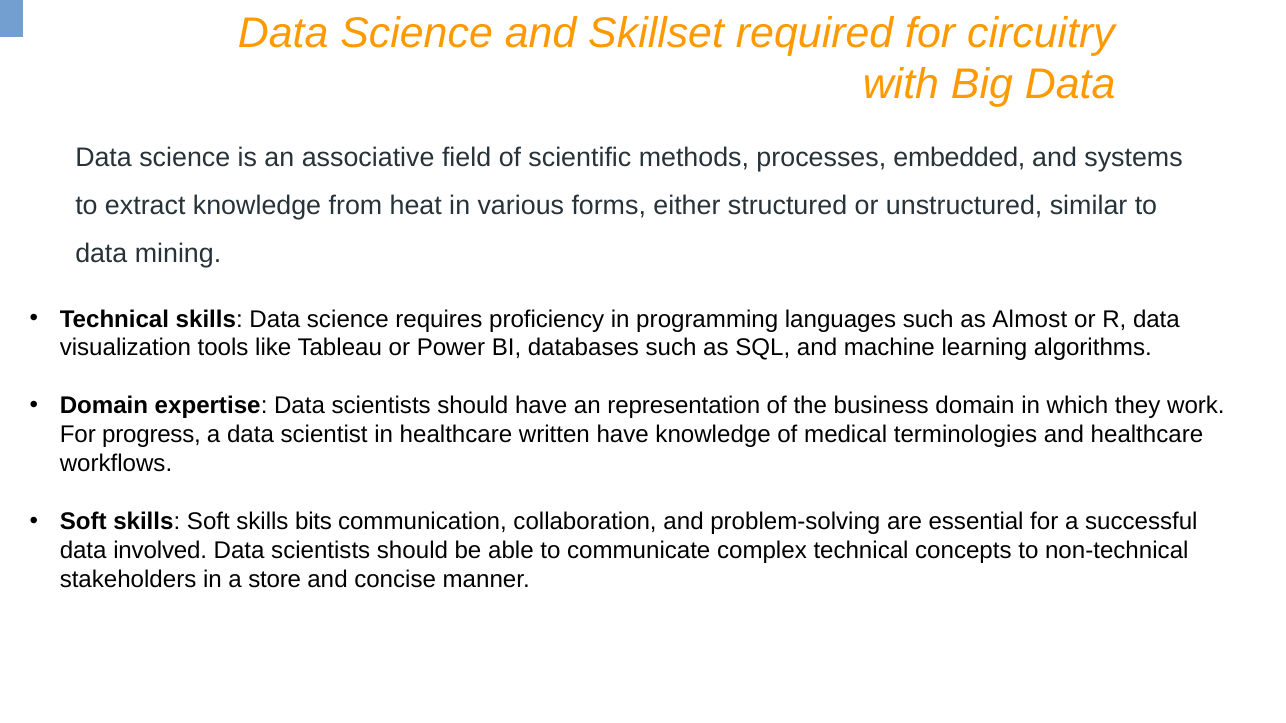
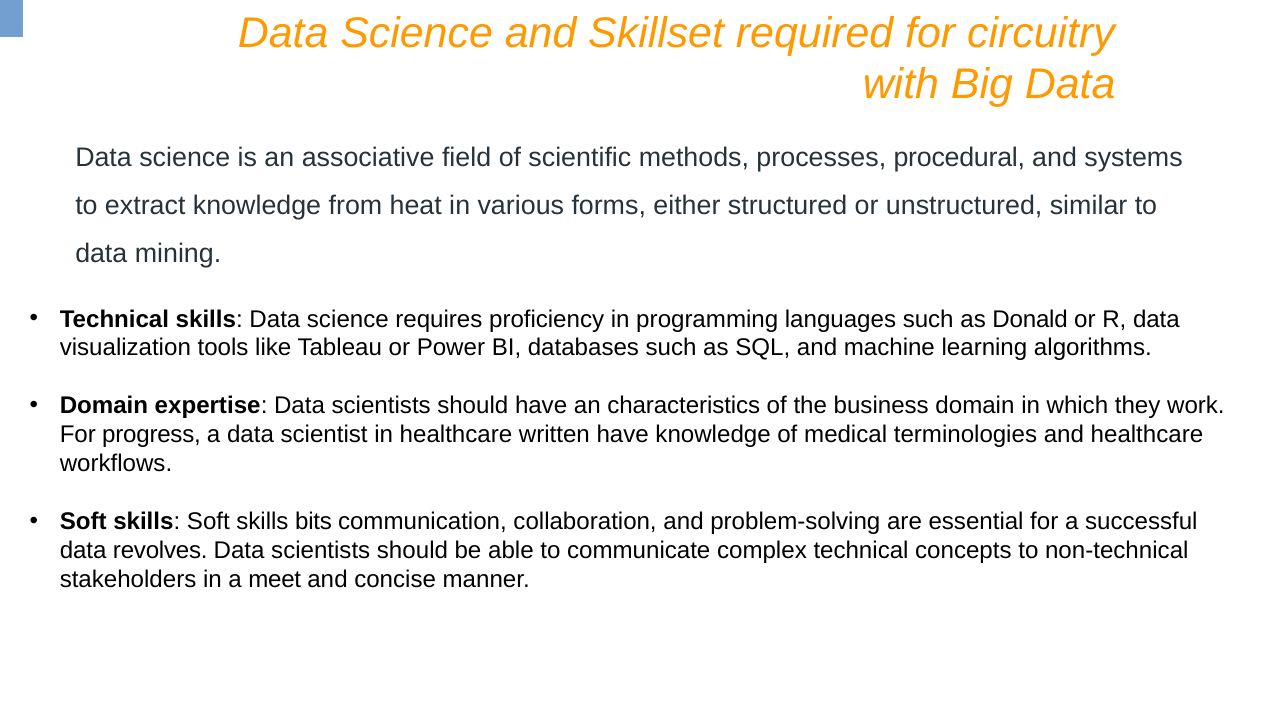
embedded: embedded -> procedural (959, 157)
Almost: Almost -> Donald (1030, 319)
representation: representation -> characteristics (684, 406)
involved: involved -> revolves (160, 551)
store: store -> meet (275, 580)
